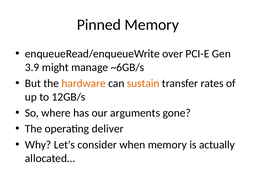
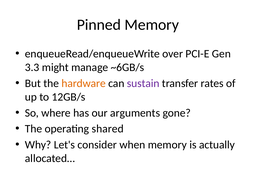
3.9: 3.9 -> 3.3 (32, 67)
sustain colour: orange -> purple (143, 83)
deliver: deliver -> shared (108, 129)
